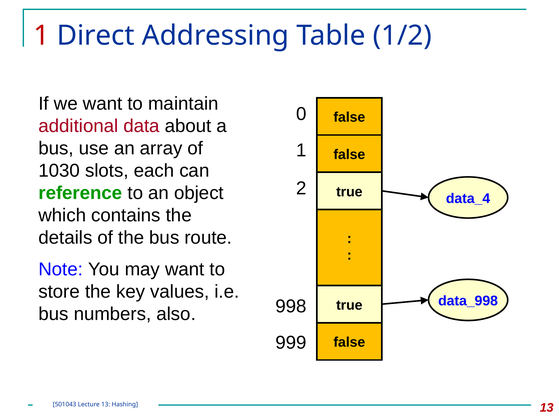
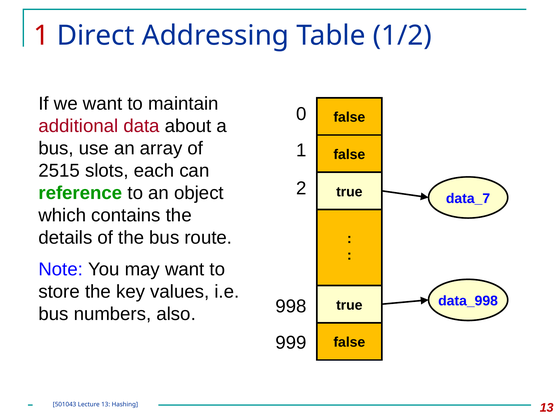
1030: 1030 -> 2515 (59, 171)
data_4: data_4 -> data_7 (468, 199)
